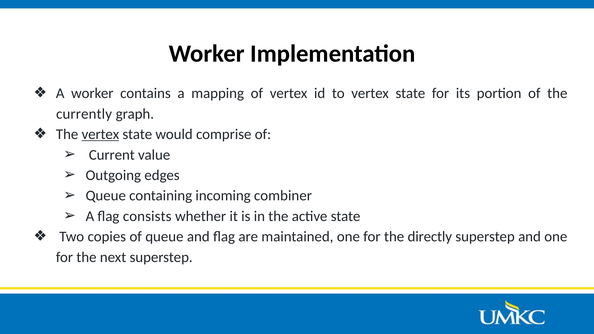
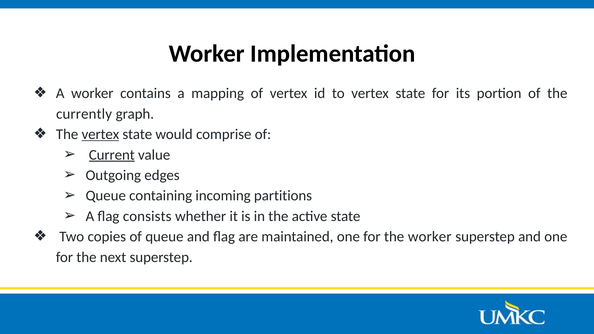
Current underline: none -> present (112, 155)
combiner: combiner -> partitions (283, 196)
the directly: directly -> worker (430, 237)
